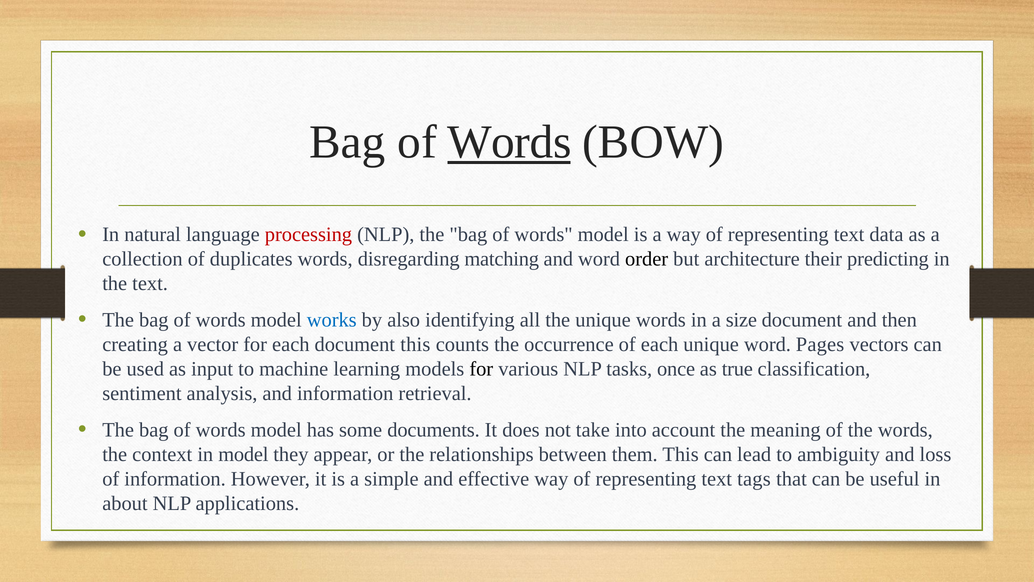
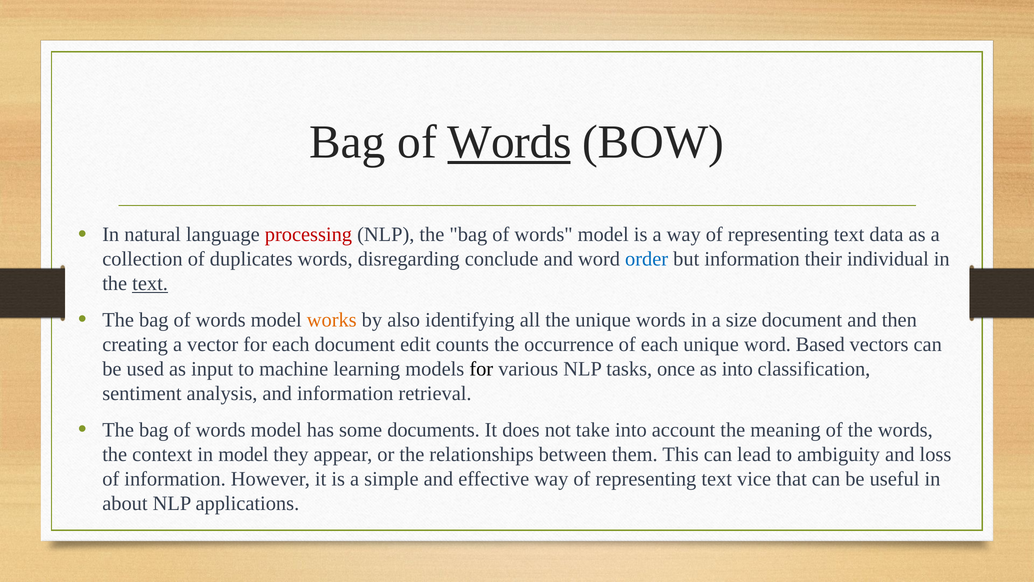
matching: matching -> conclude (502, 259)
order colour: black -> blue (647, 259)
but architecture: architecture -> information (752, 259)
predicting: predicting -> individual (888, 259)
text underline: none -> present (150, 284)
works colour: blue -> orange (332, 320)
document this: this -> edit (415, 344)
Pages: Pages -> Based (820, 344)
as true: true -> into (737, 369)
tags: tags -> vice (754, 479)
